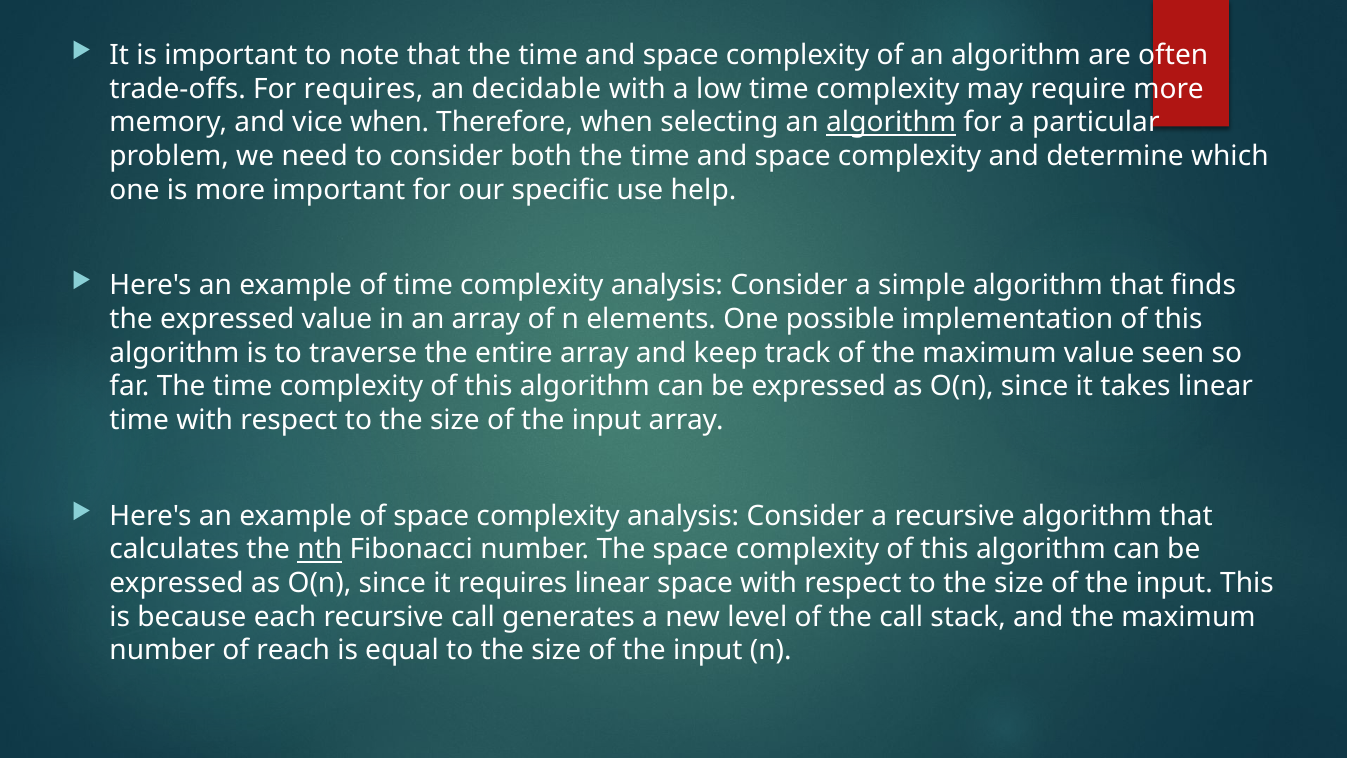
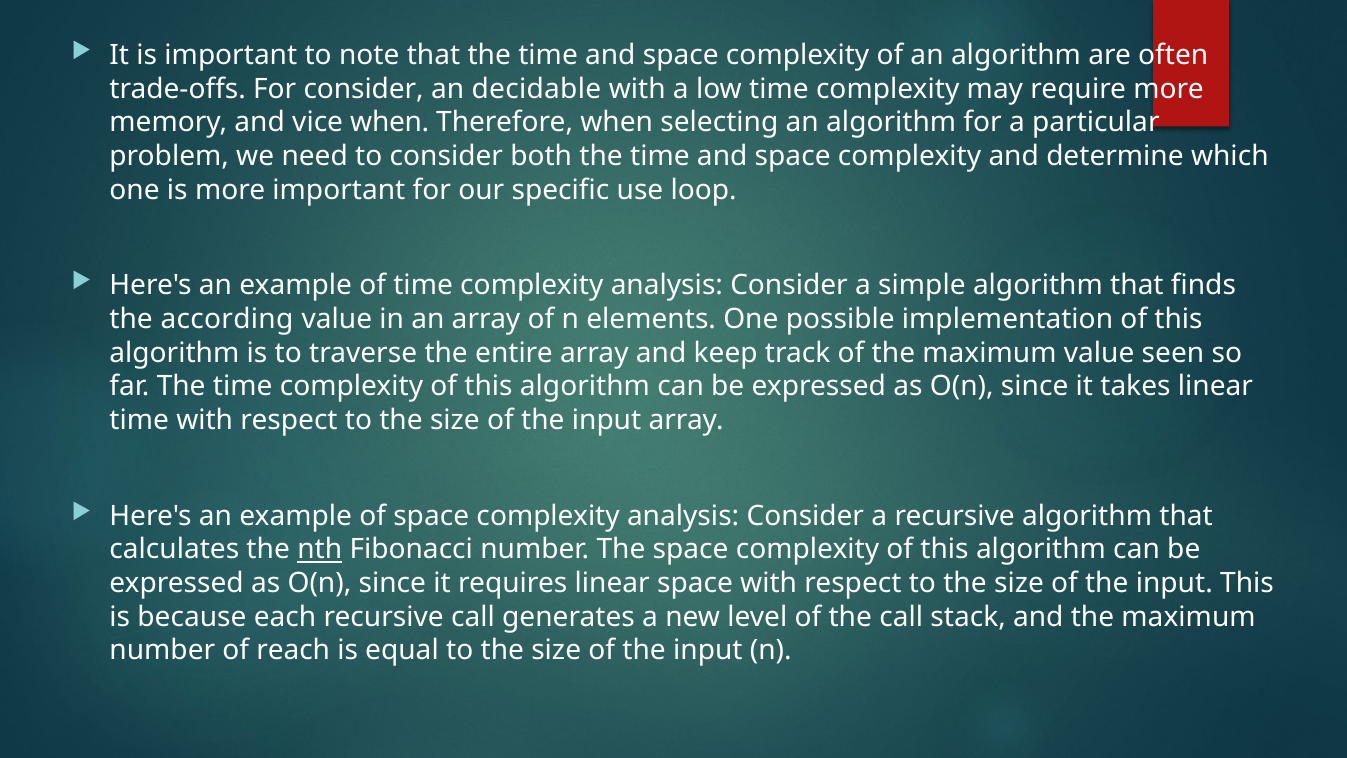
For requires: requires -> consider (364, 89)
algorithm underline: present -> none (891, 123)
help: help -> loop (704, 190)
the expressed: expressed -> according (227, 319)
